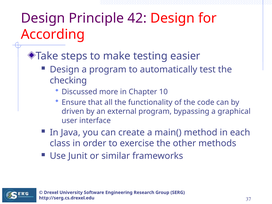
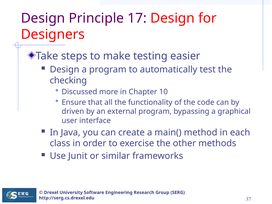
42: 42 -> 17 (137, 18)
According: According -> Designers (53, 34)
